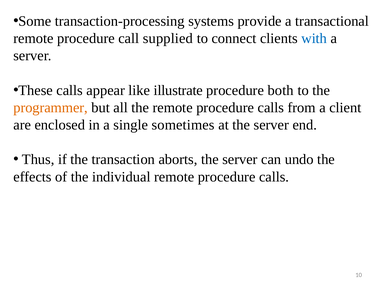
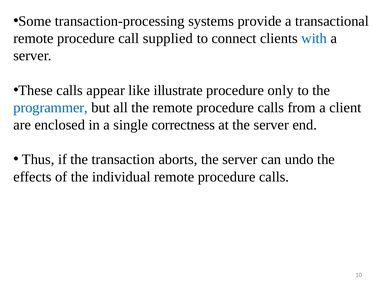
both: both -> only (281, 91)
programmer colour: orange -> blue (51, 108)
sometimes: sometimes -> correctness (183, 125)
